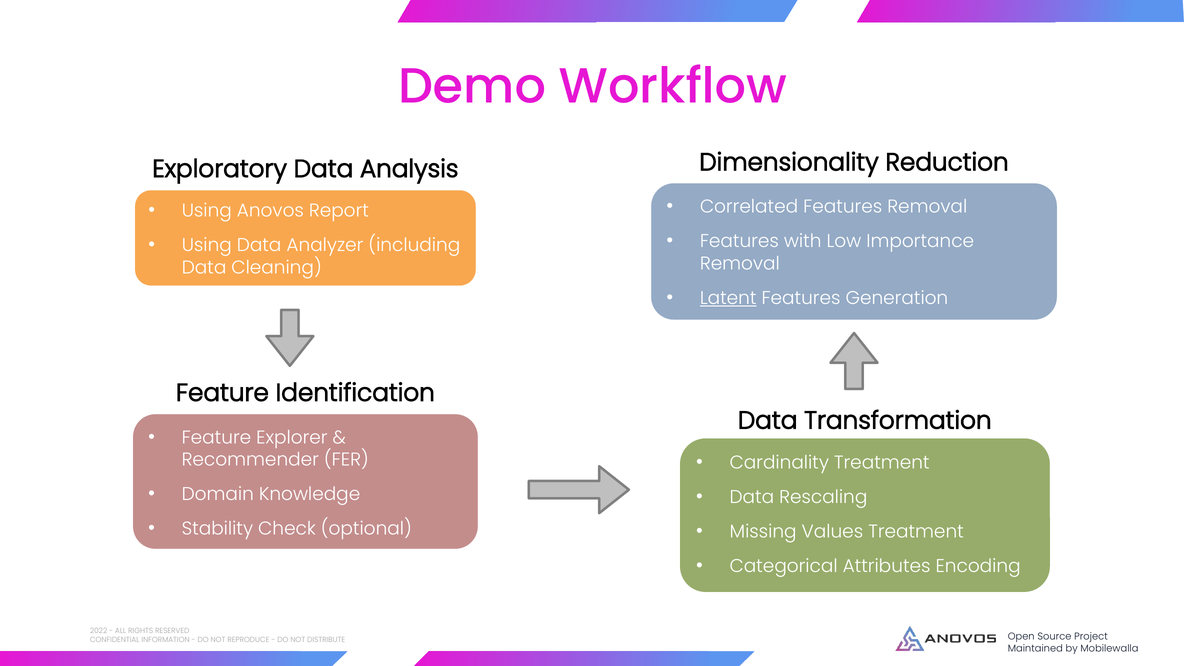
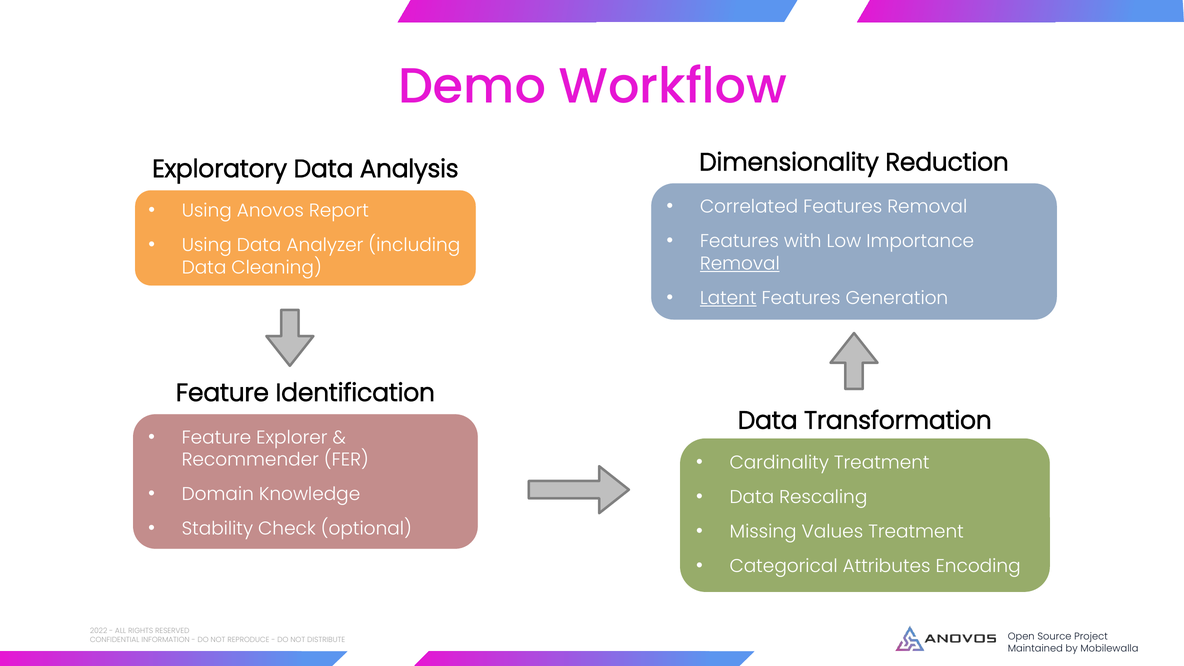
Removal underline: none -> present (740, 264)
